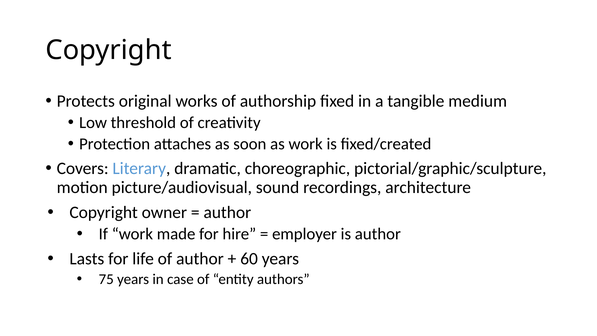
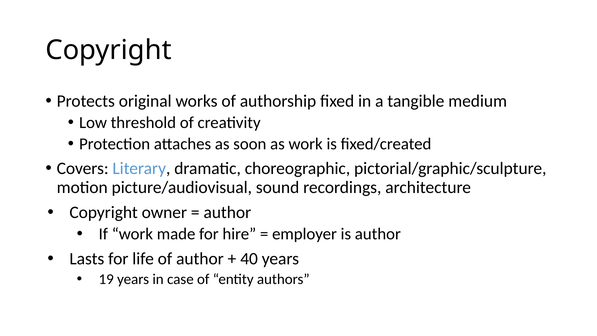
60: 60 -> 40 (249, 258)
75: 75 -> 19 (106, 279)
